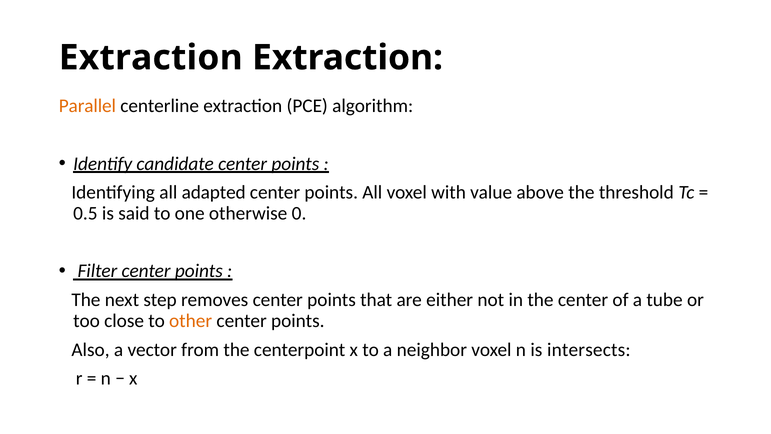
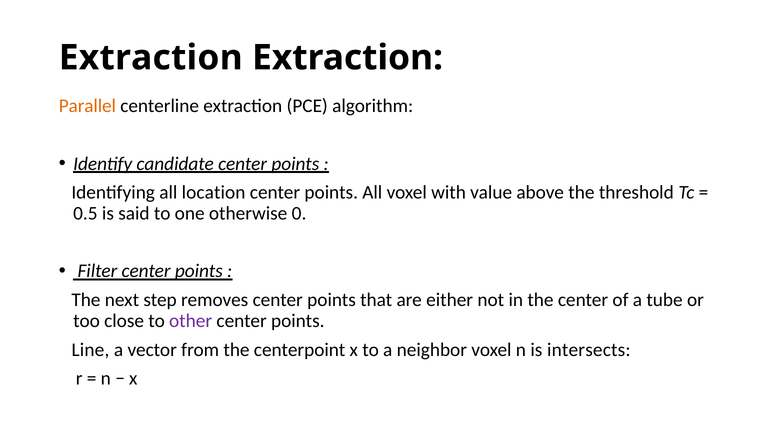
adapted: adapted -> location (214, 192)
other colour: orange -> purple (191, 321)
Also: Also -> Line (90, 349)
